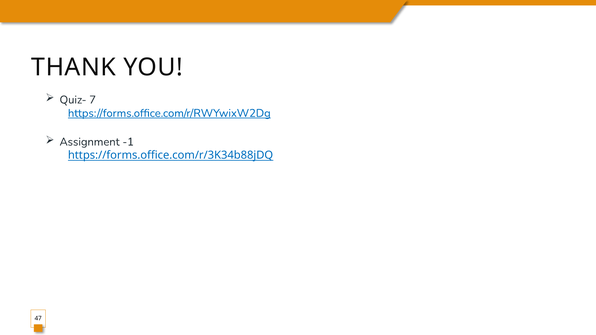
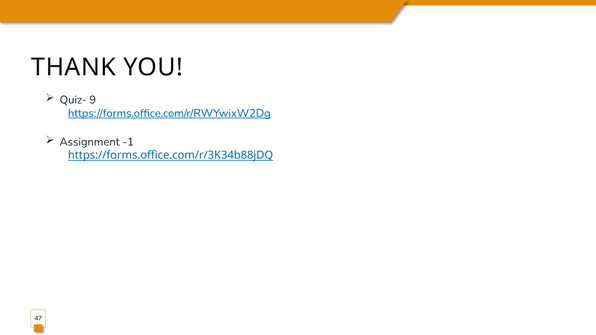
7: 7 -> 9 (93, 100)
